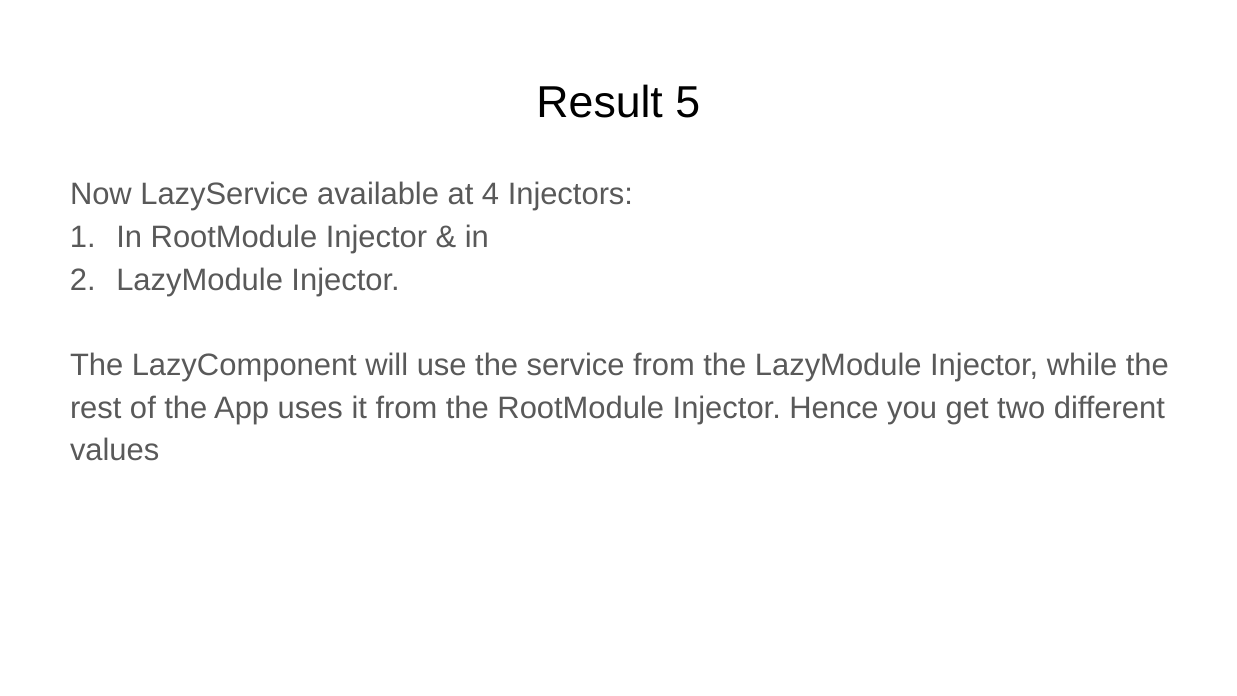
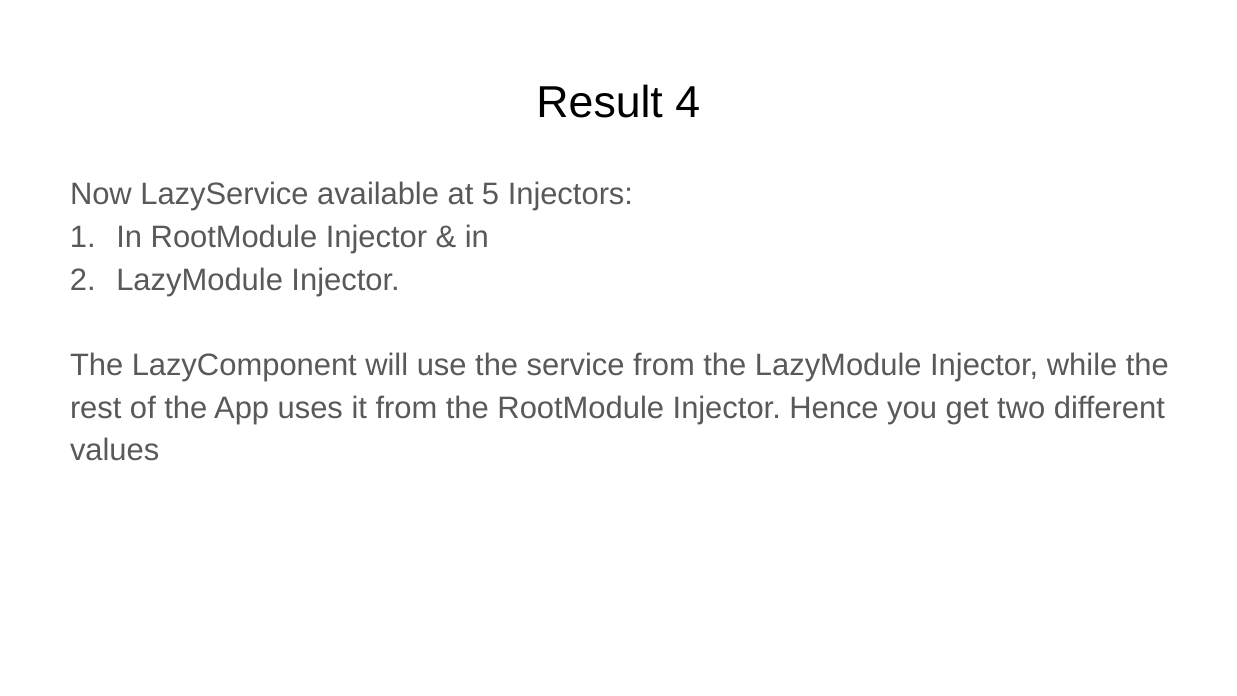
5: 5 -> 4 (688, 102)
4: 4 -> 5 (491, 195)
